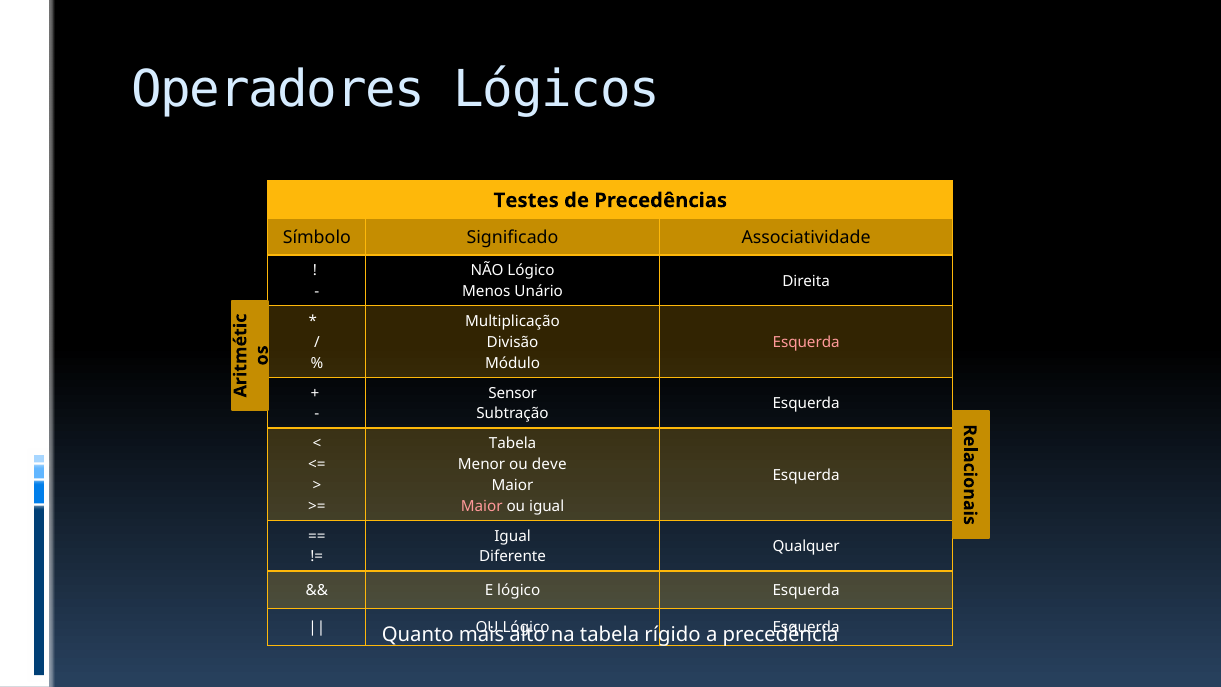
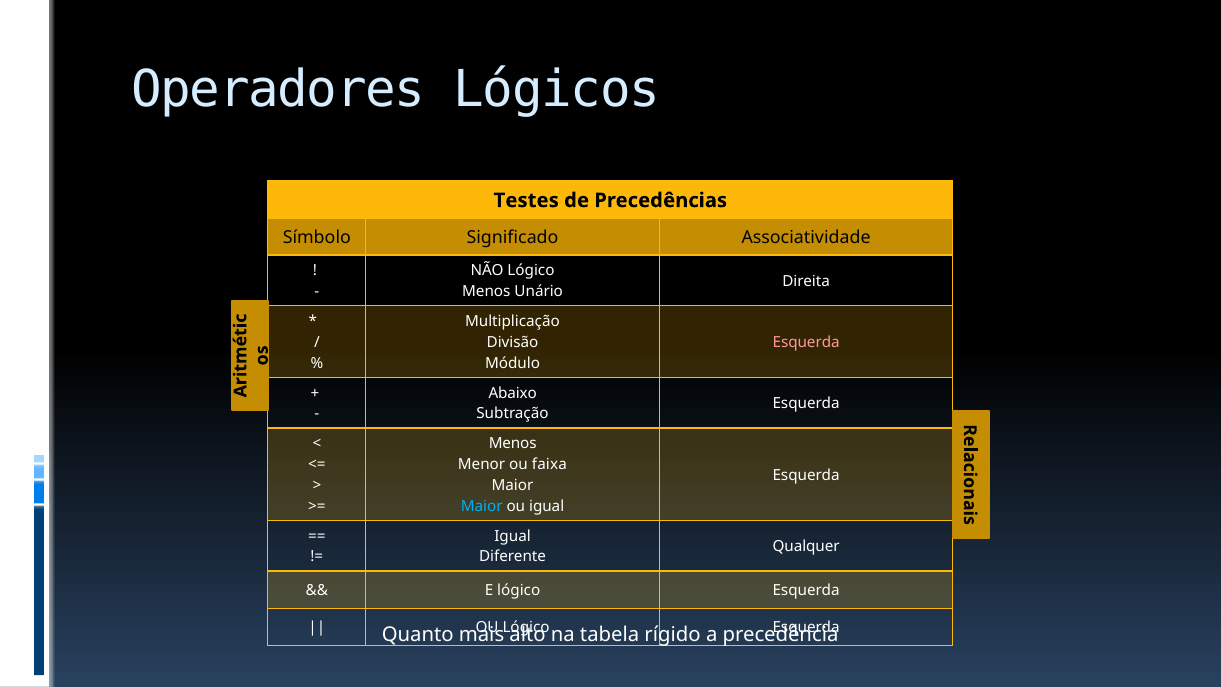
Sensor: Sensor -> Abaixo (513, 393)
Tabela: Tabela -> Menos (513, 444)
deve: deve -> faixa (549, 465)
Maior colour: pink -> light blue (482, 506)
